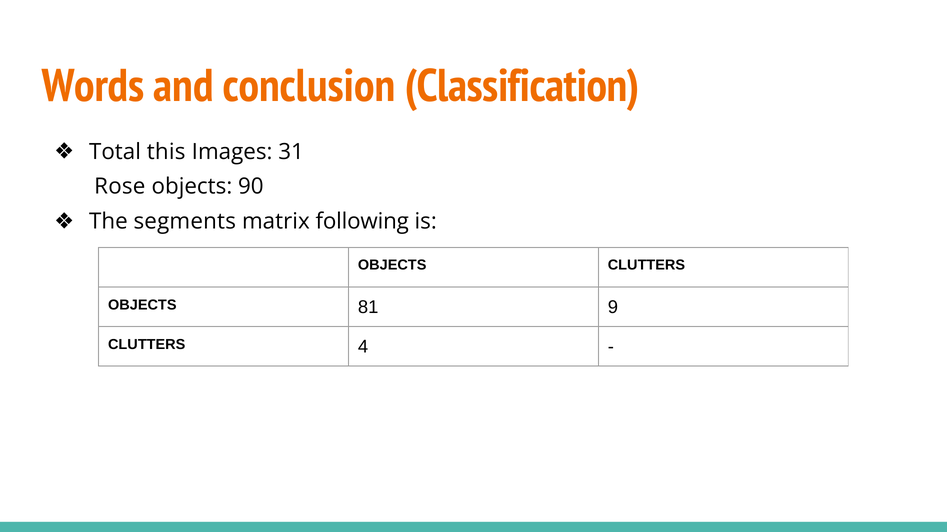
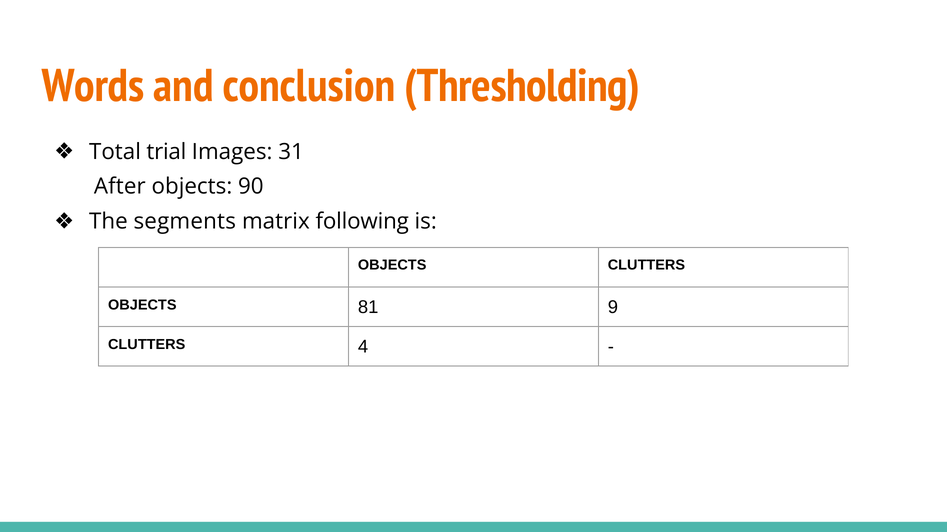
Classification: Classification -> Thresholding (522, 86)
this: this -> trial (166, 152)
Rose: Rose -> After (120, 187)
